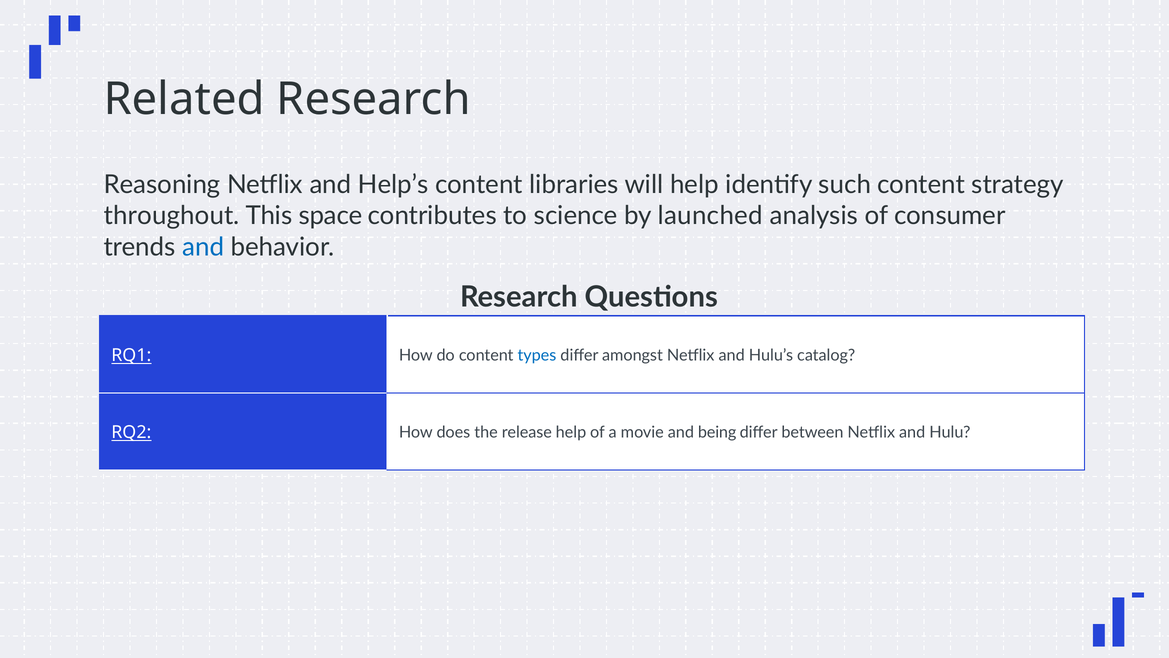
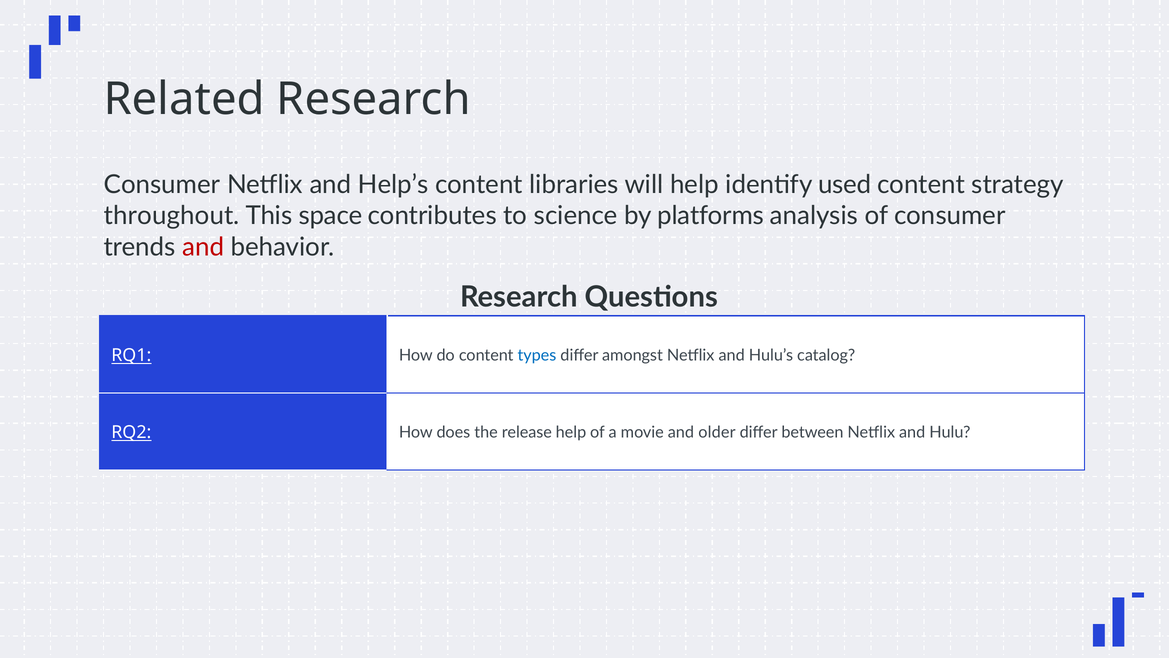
Reasoning: Reasoning -> Consumer (162, 185)
such: such -> used (845, 185)
launched: launched -> platforms (711, 216)
and colour: blue -> red (203, 247)
being: being -> older (717, 432)
